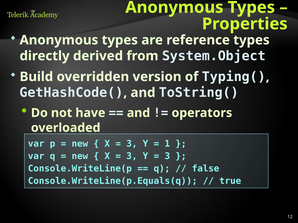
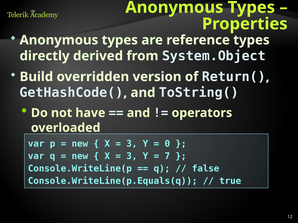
Typing(: Typing( -> Return( (234, 77)
1: 1 -> 0 (167, 144)
3: 3 -> 7 (167, 156)
